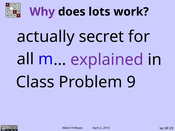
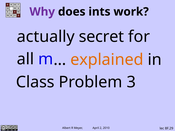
lots: lots -> ints (99, 12)
explained colour: purple -> orange (107, 60)
9: 9 -> 3 (131, 82)
